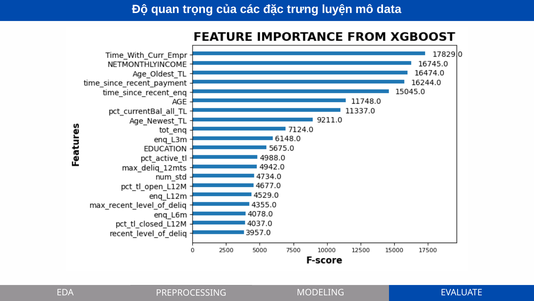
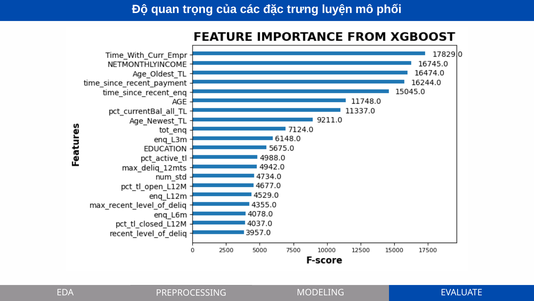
data: data -> phối (389, 9)
